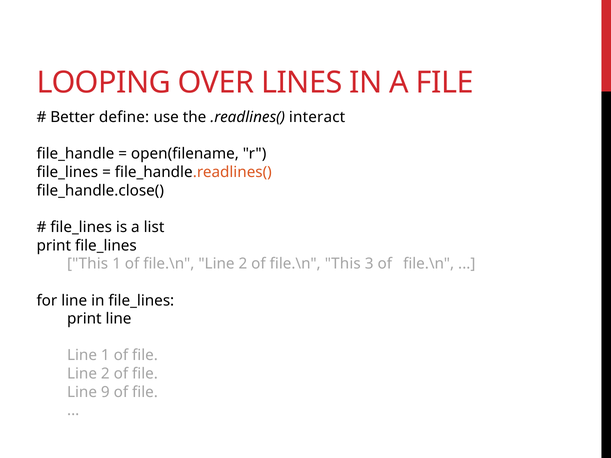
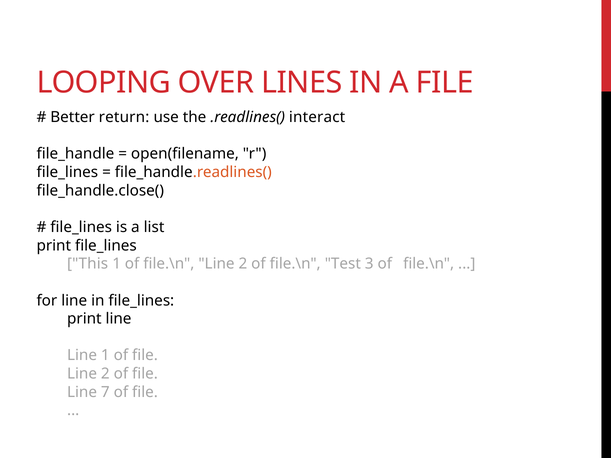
define: define -> return (124, 117)
file.\n This: This -> Test (343, 264)
9: 9 -> 7 (105, 392)
